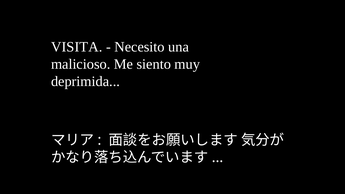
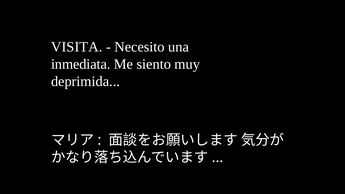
malicioso: malicioso -> inmediata (81, 64)
